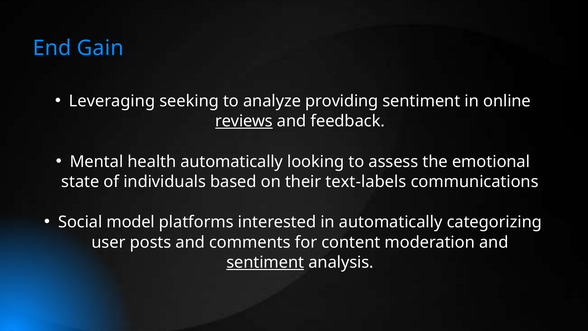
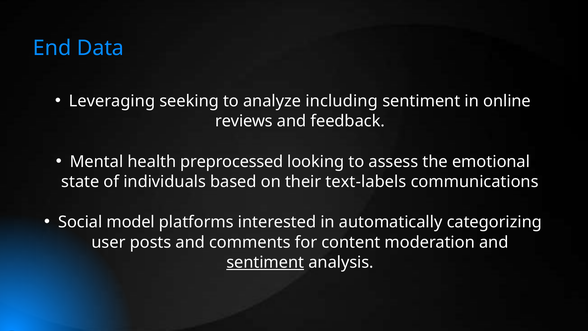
Gain: Gain -> Data (100, 48)
providing: providing -> including (342, 101)
reviews underline: present -> none (244, 121)
health automatically: automatically -> preprocessed (232, 161)
